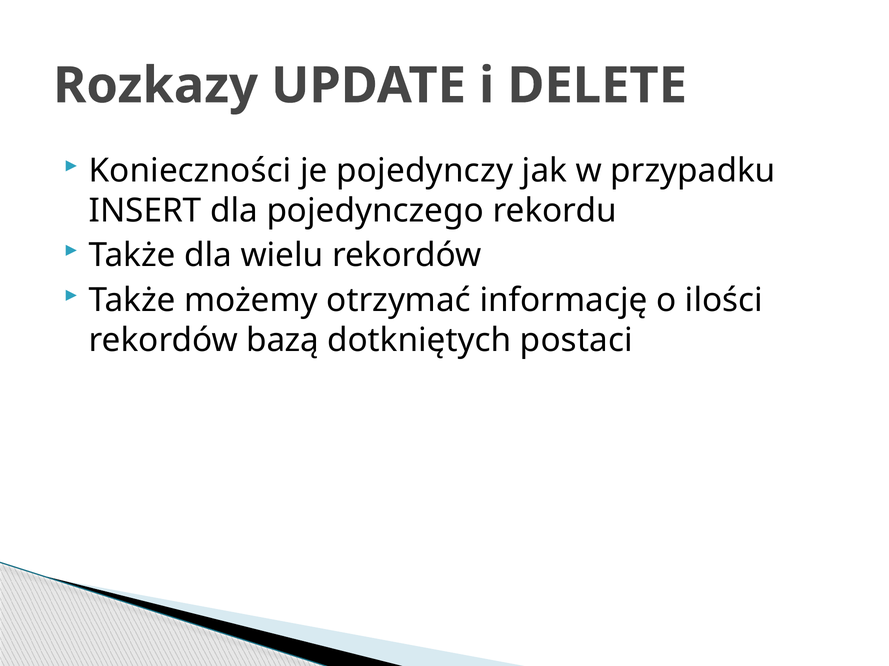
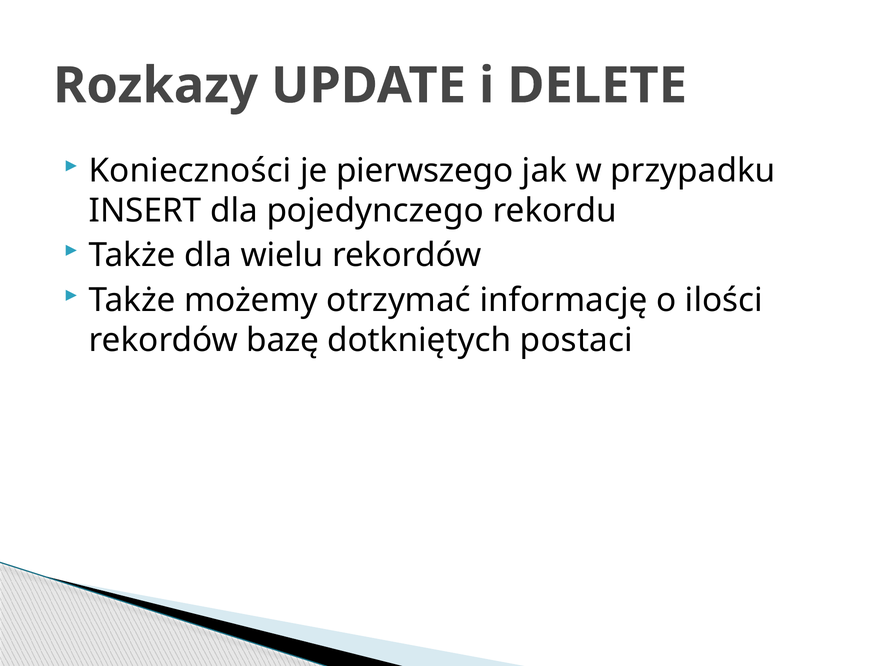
pojedynczy: pojedynczy -> pierwszego (425, 171)
bazą: bazą -> bazę (283, 341)
